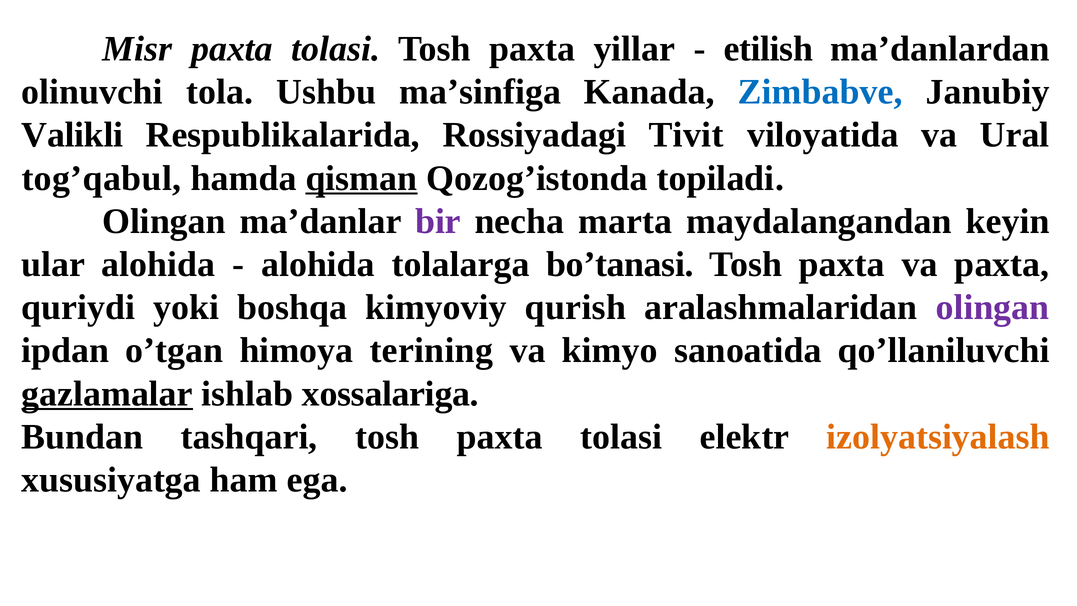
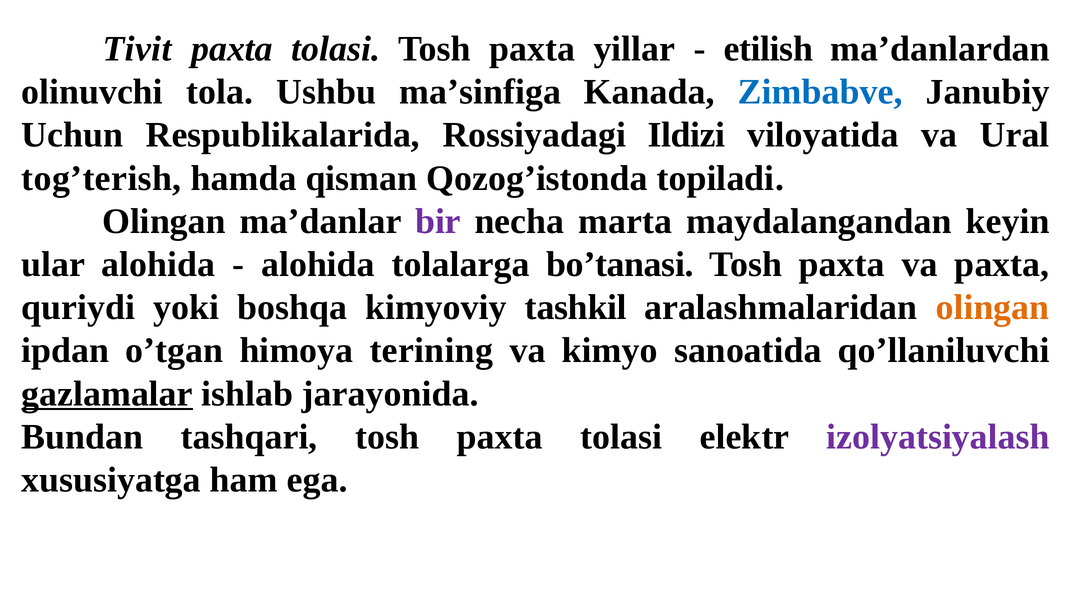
Misr: Misr -> Tivit (137, 49)
Valikli: Valikli -> Uchun (72, 135)
Tivit: Tivit -> Ildizi (686, 135)
tog’qabul: tog’qabul -> tog’terish (101, 178)
qisman underline: present -> none (361, 178)
qurish: qurish -> tashkil (576, 307)
olingan colour: purple -> orange (993, 307)
xossalariga: xossalariga -> jarayonida (390, 394)
izolyatsiyalash colour: orange -> purple (938, 437)
